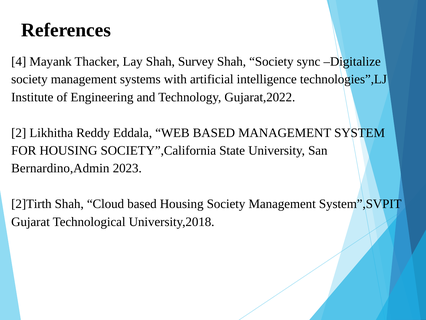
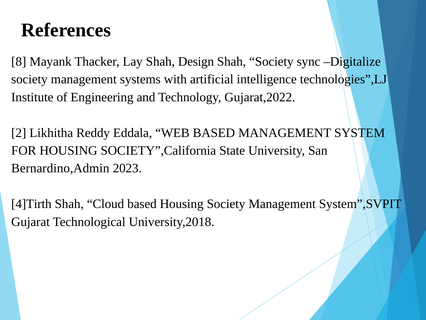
4: 4 -> 8 (19, 61)
Survey: Survey -> Design (196, 61)
2]Tirth: 2]Tirth -> 4]Tirth (31, 204)
